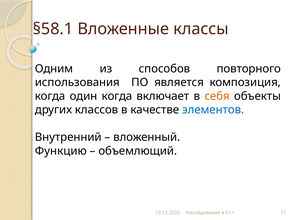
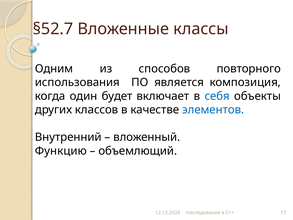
§58.1: §58.1 -> §52.7 (53, 29)
один когда: когда -> будет (117, 96)
себя colour: orange -> blue (217, 96)
